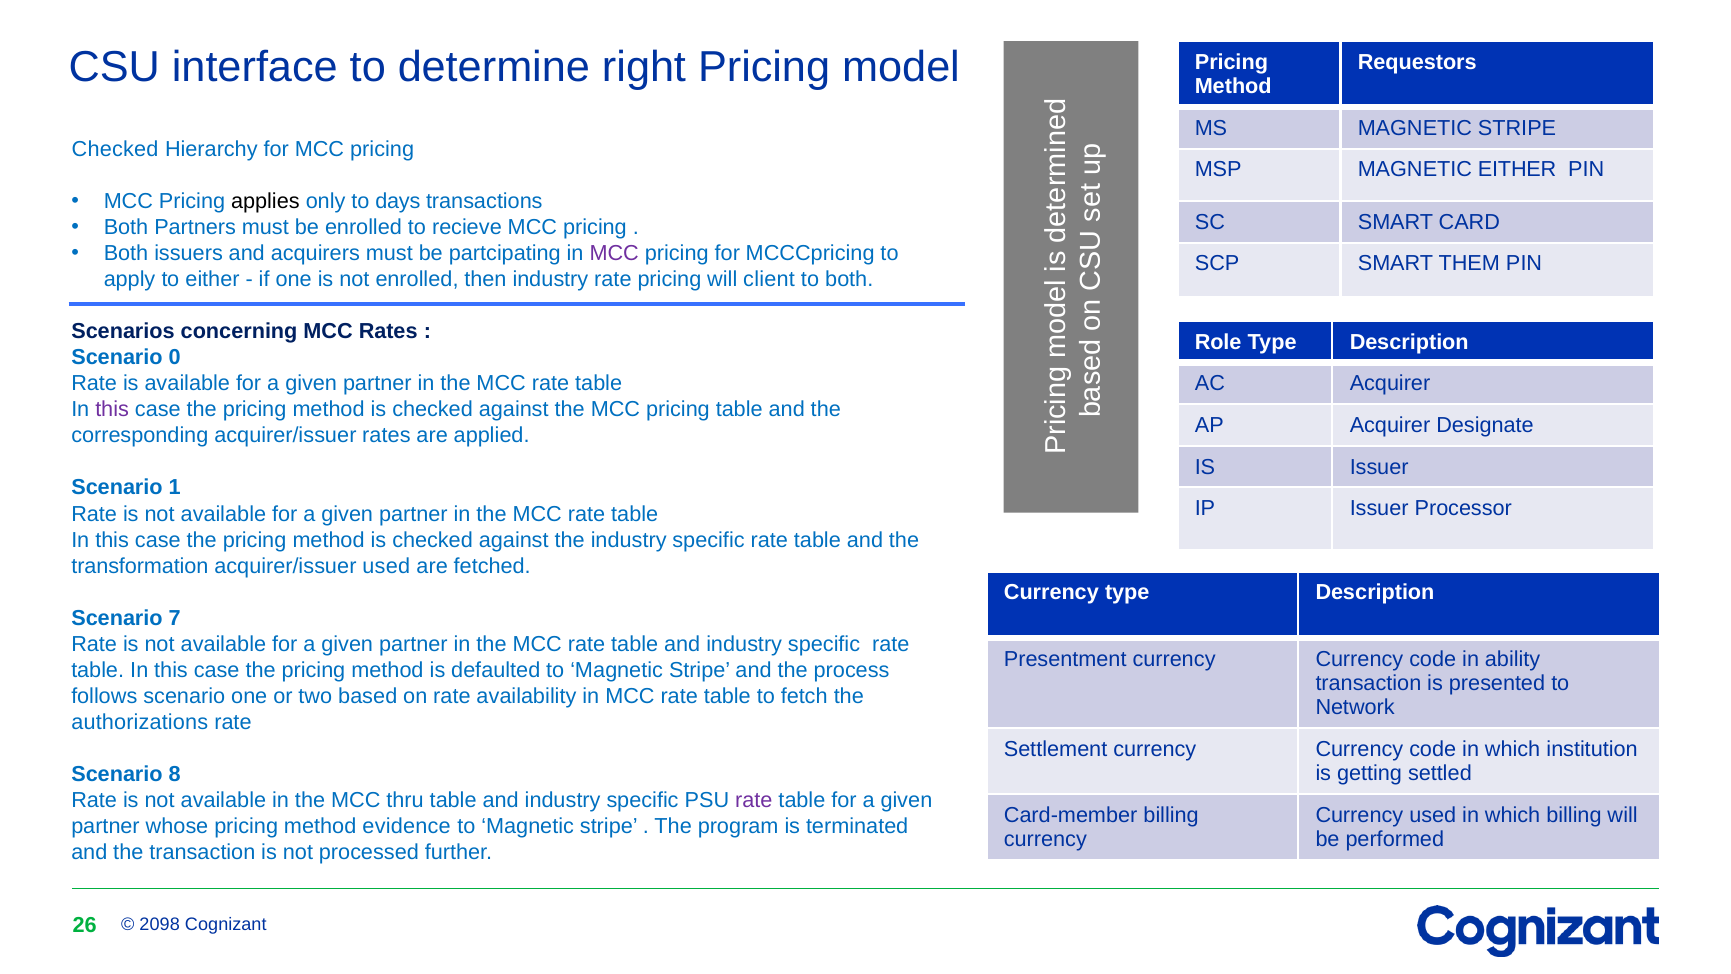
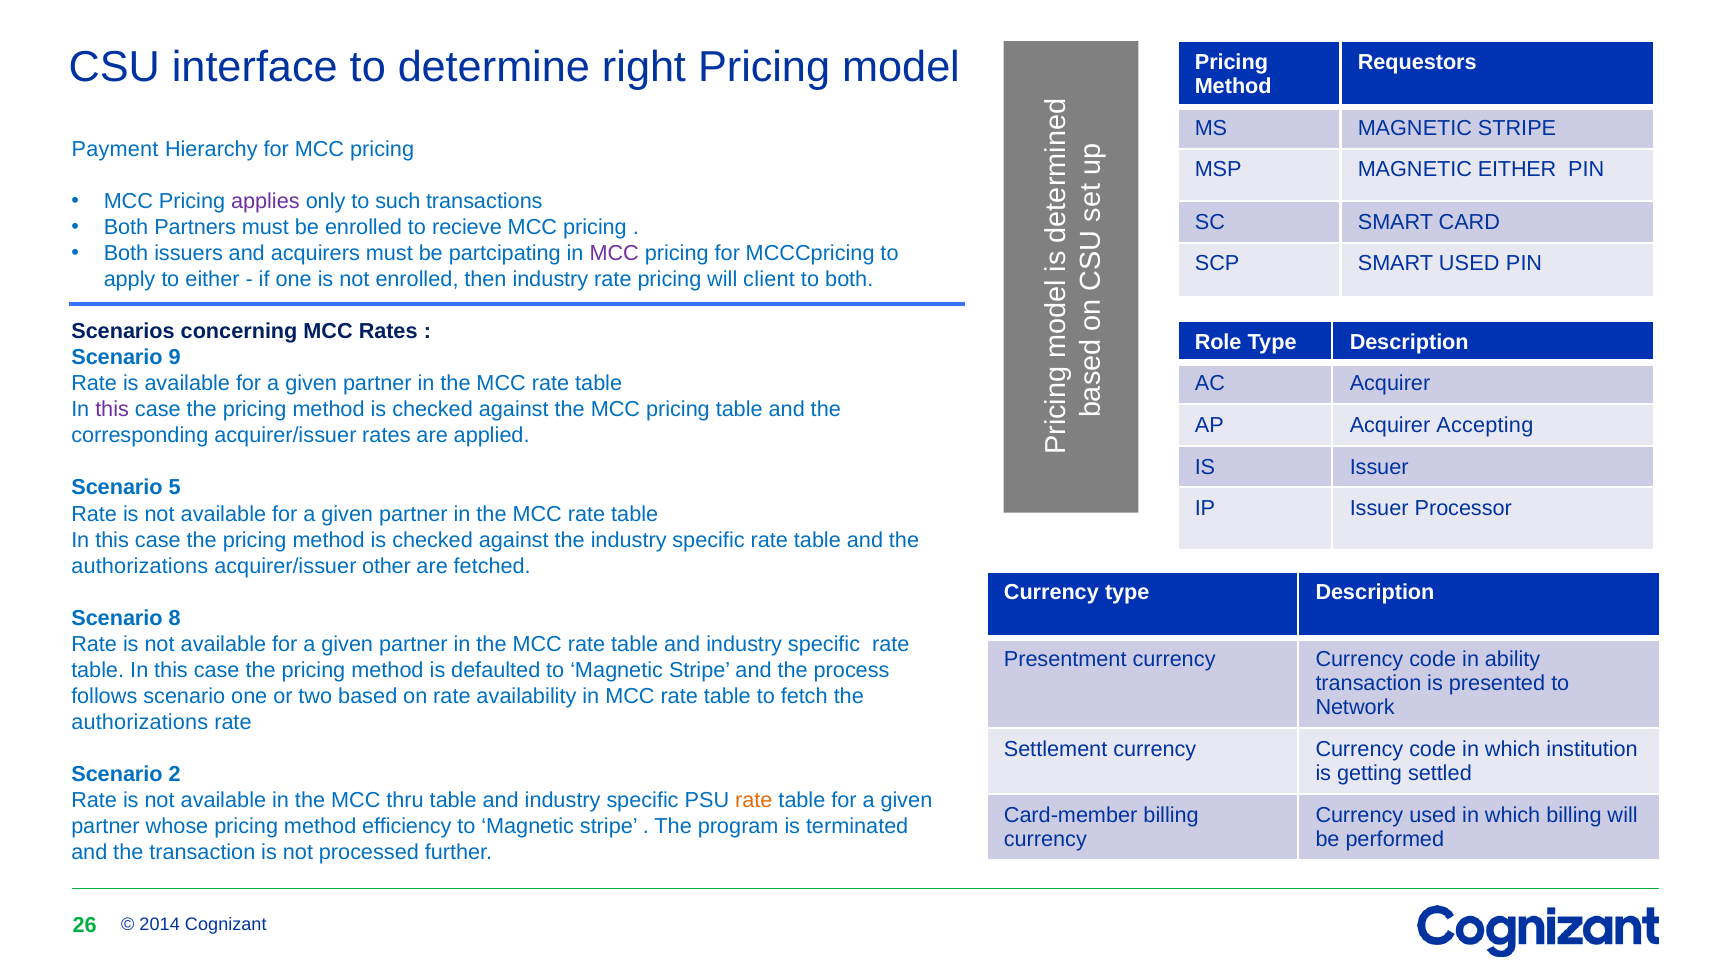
Checked: Checked -> Payment (115, 149)
applies colour: black -> purple (265, 201)
days: days -> such (398, 201)
SMART THEM: THEM -> USED (1469, 264)
0: 0 -> 9 (175, 358)
Designate: Designate -> Accepting (1485, 425)
1: 1 -> 5 (175, 488)
transformation: transformation -> authorizations (140, 566)
acquirer/issuer used: used -> other (387, 566)
7: 7 -> 8 (175, 618)
8: 8 -> 2 (175, 774)
rate colour: purple -> orange (754, 800)
evidence: evidence -> efficiency (407, 826)
2098: 2098 -> 2014 (160, 925)
